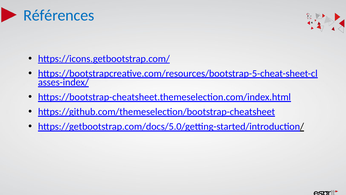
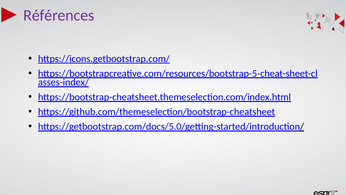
Références colour: blue -> purple (59, 15)
